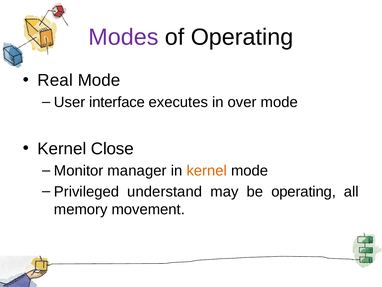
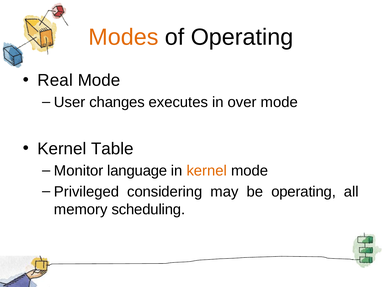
Modes colour: purple -> orange (123, 37)
interface: interface -> changes (117, 102)
Close: Close -> Table (112, 149)
manager: manager -> language (137, 170)
understand: understand -> considering (165, 191)
movement: movement -> scheduling (148, 209)
